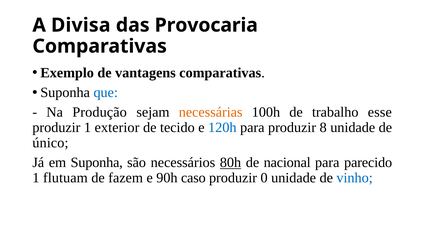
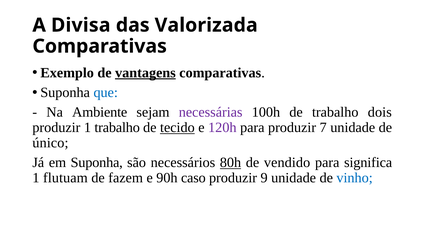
Provocaria: Provocaria -> Valorizada (206, 25)
vantagens underline: none -> present (145, 73)
Produção: Produção -> Ambiente (100, 112)
necessárias colour: orange -> purple (211, 112)
esse: esse -> dois (380, 112)
1 exterior: exterior -> trabalho (117, 128)
tecido underline: none -> present (177, 128)
120h colour: blue -> purple (222, 128)
8: 8 -> 7 (323, 128)
nacional: nacional -> vendido (287, 163)
parecido: parecido -> significa (368, 163)
0: 0 -> 9 (264, 178)
